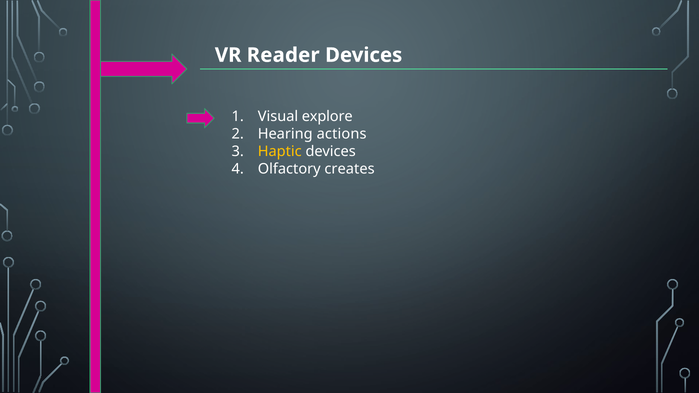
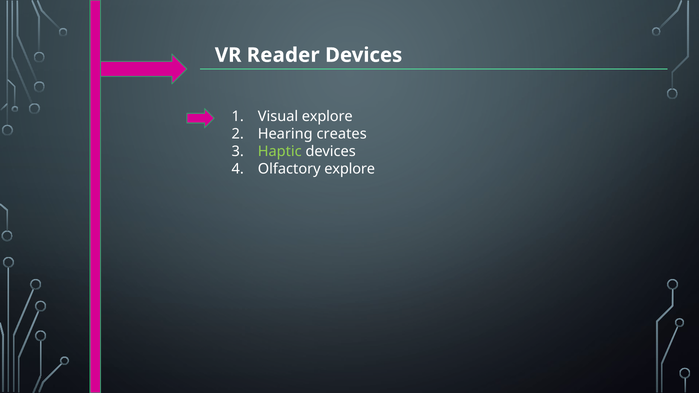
actions: actions -> creates (342, 134)
Haptic colour: yellow -> light green (280, 152)
Olfactory creates: creates -> explore (350, 169)
